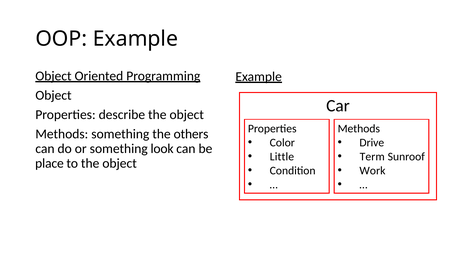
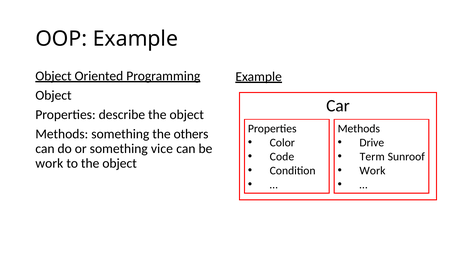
look: look -> vice (162, 149)
Little: Little -> Code (282, 157)
place: place -> work (49, 163)
